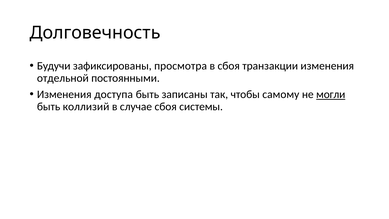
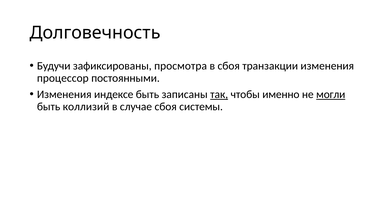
отдельной: отдельной -> процессор (63, 78)
доступа: доступа -> индексе (114, 94)
так underline: none -> present (219, 94)
самому: самому -> именно (281, 94)
